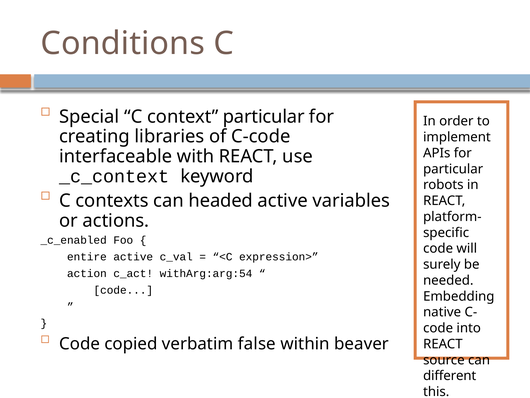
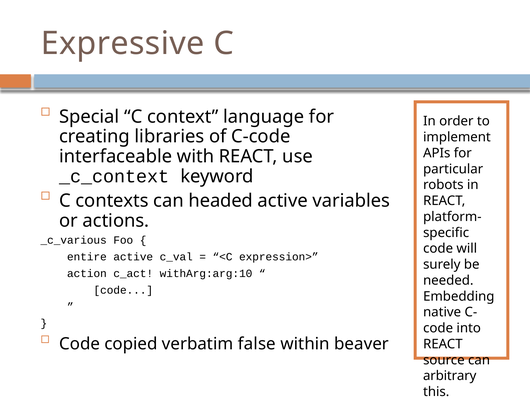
Conditions: Conditions -> Expressive (123, 43)
context particular: particular -> language (264, 117)
_c_enabled: _c_enabled -> _c_various (74, 240)
withArg:arg:54: withArg:arg:54 -> withArg:arg:10 (206, 273)
different: different -> arbitrary (450, 375)
